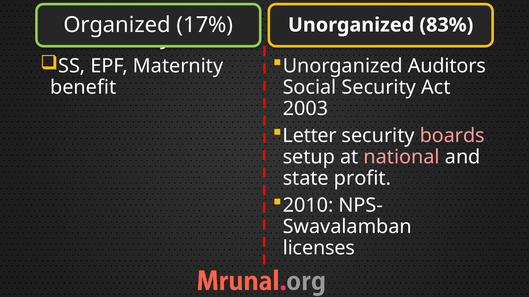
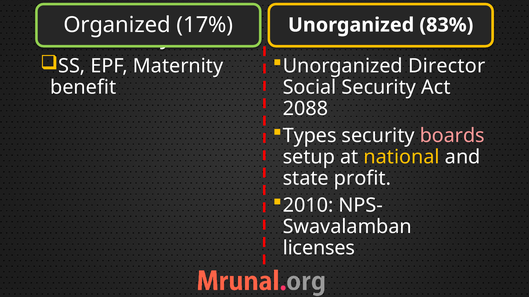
Auditors: Auditors -> Director (447, 66)
2003: 2003 -> 2088 (305, 109)
Letter: Letter -> Types (310, 136)
national colour: pink -> yellow (402, 157)
